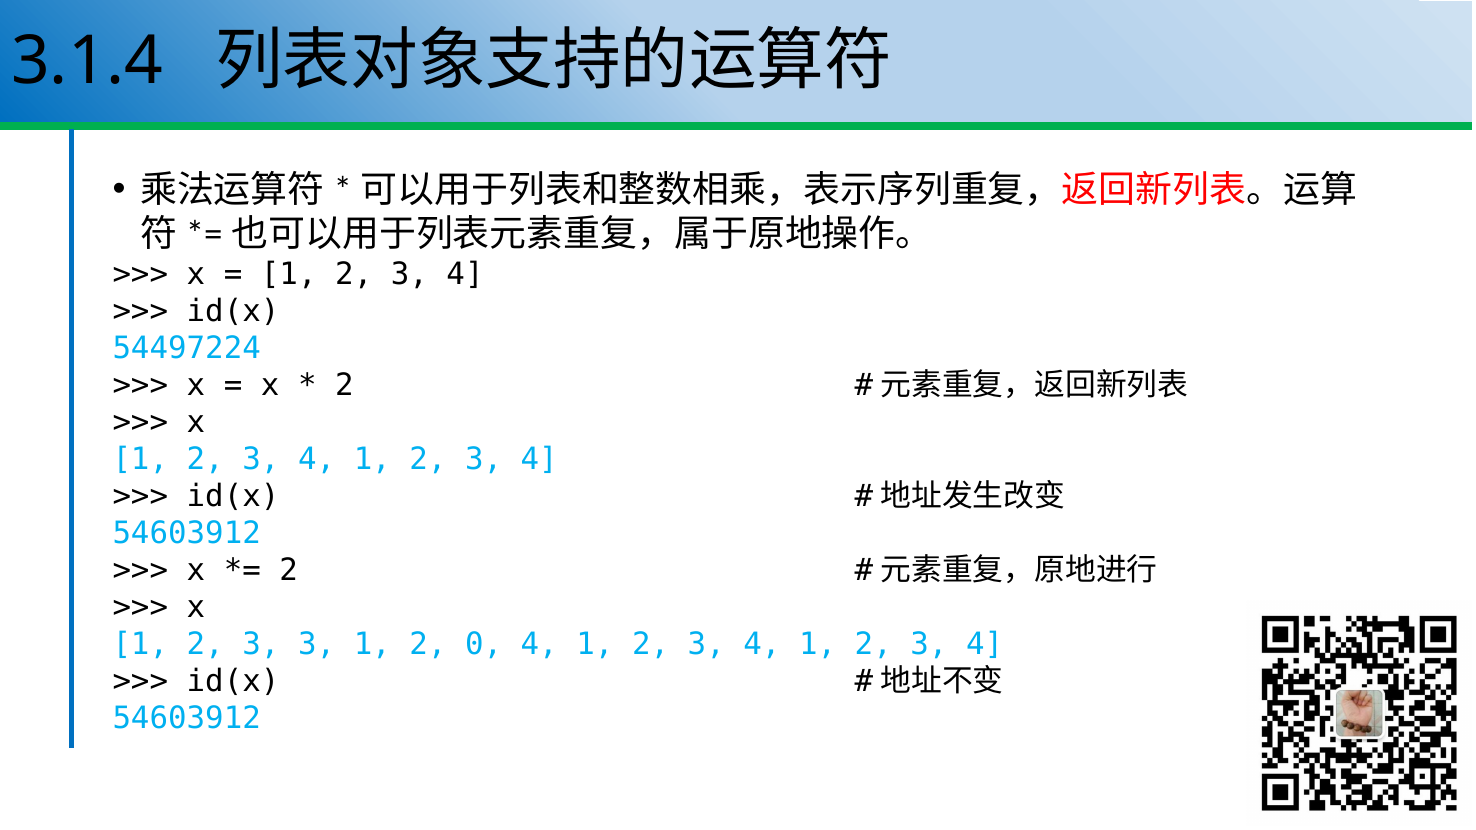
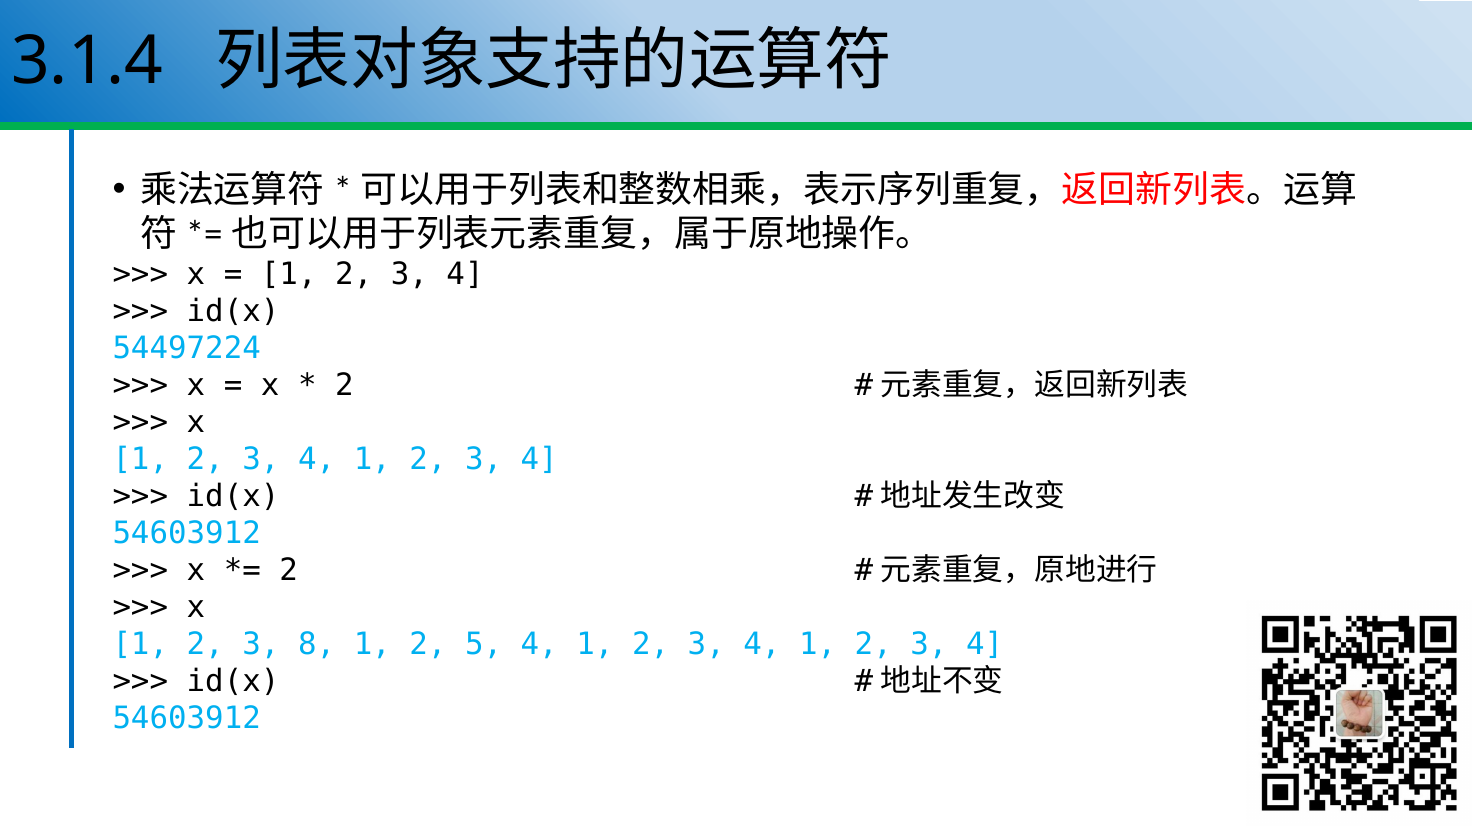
3 3: 3 -> 8 (317, 644)
0: 0 -> 5 (484, 644)
